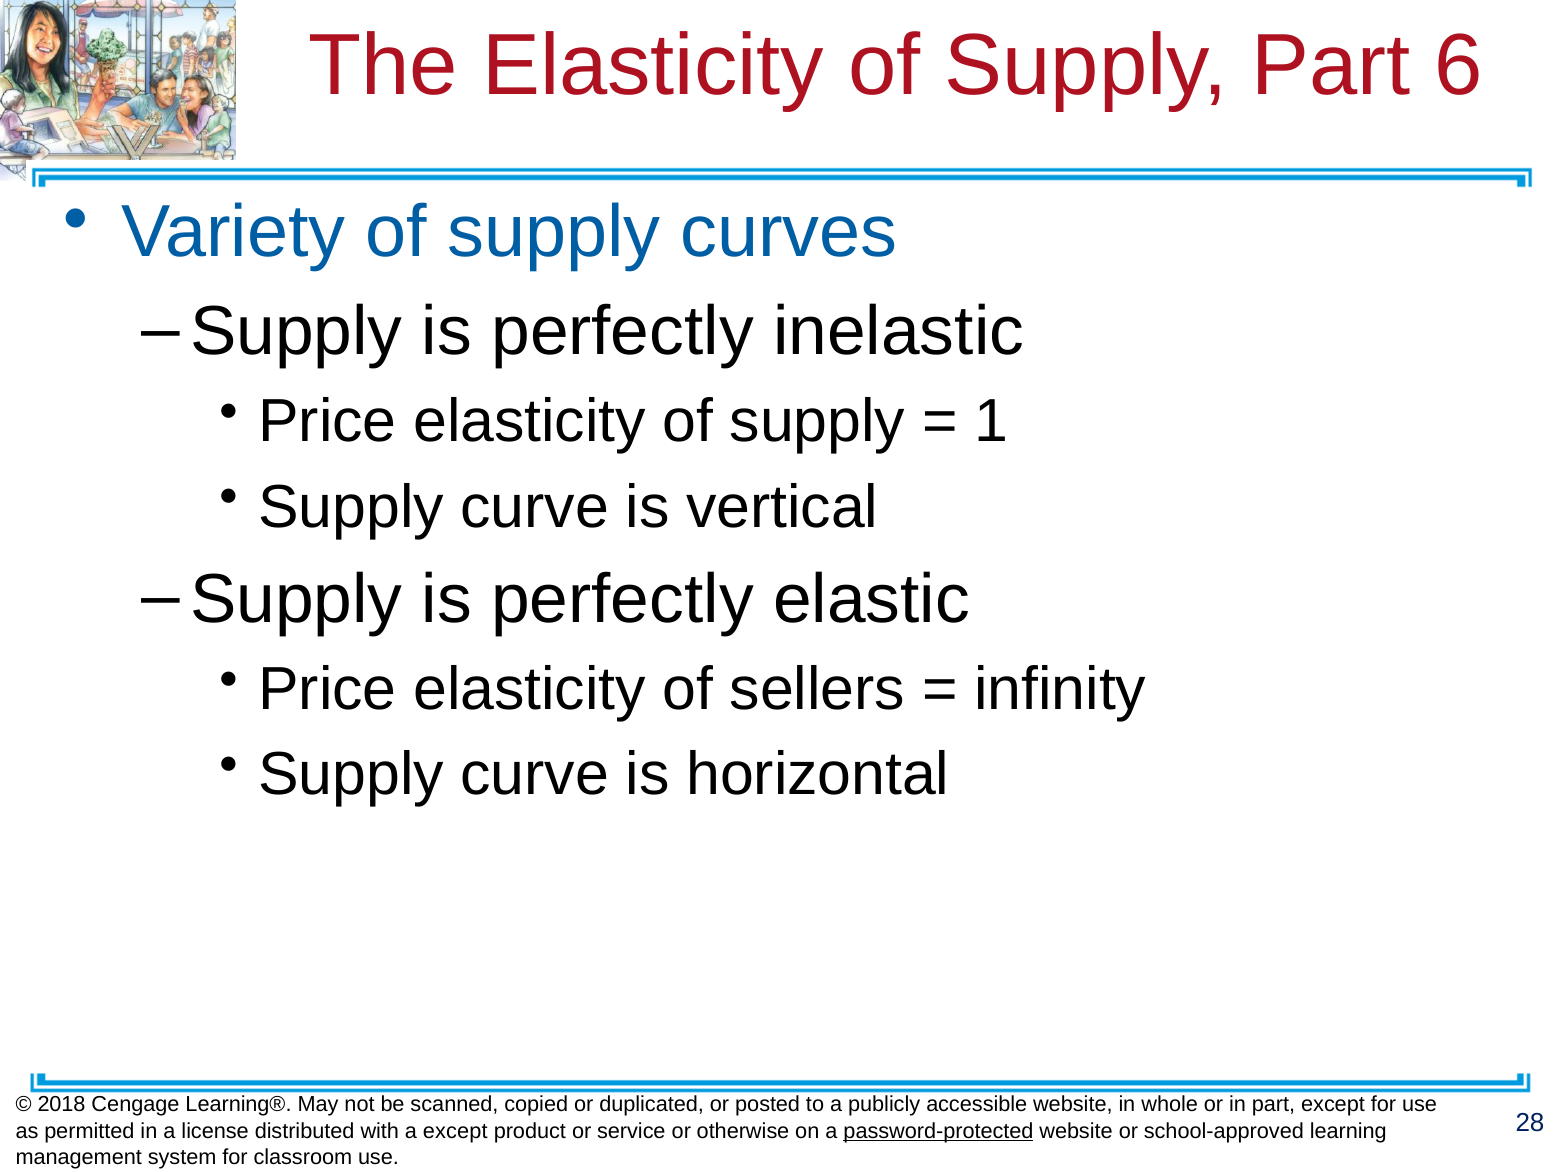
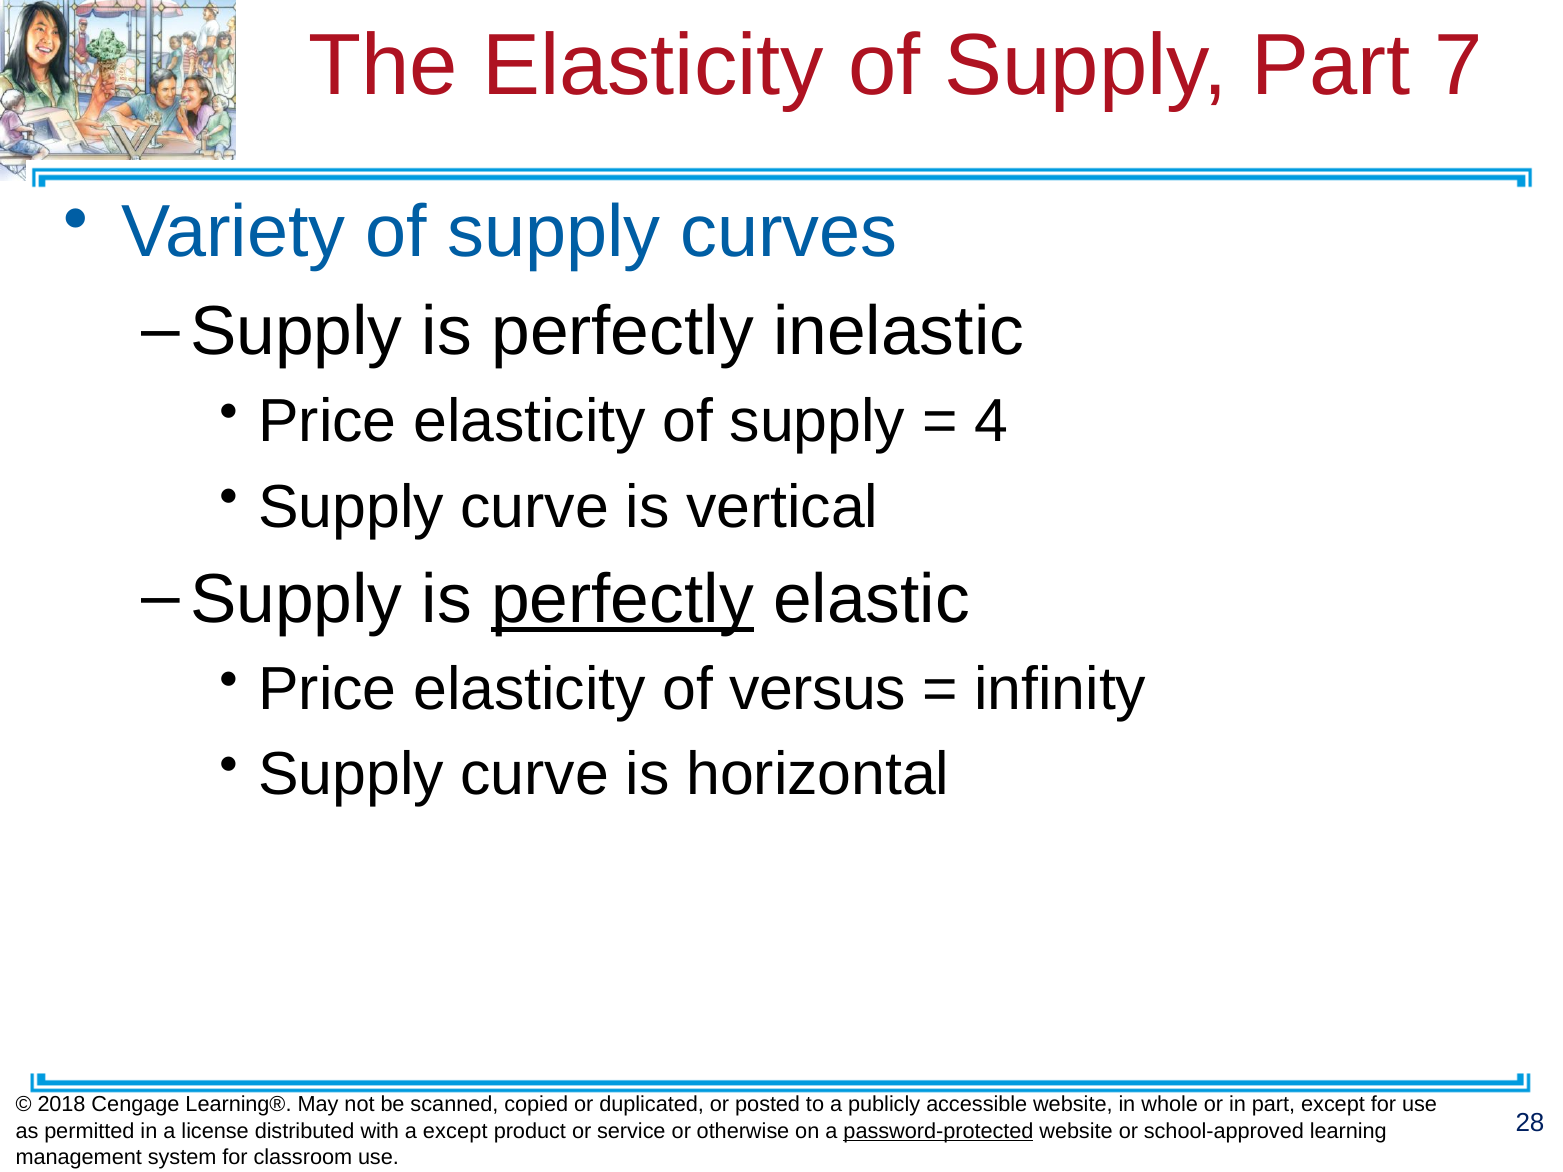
6: 6 -> 7 (1459, 66)
1: 1 -> 4 (991, 422)
perfectly underline: none -> present (623, 600)
sellers: sellers -> versus (818, 690)
